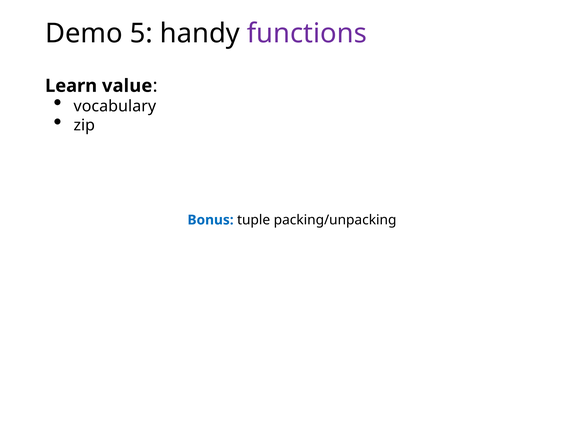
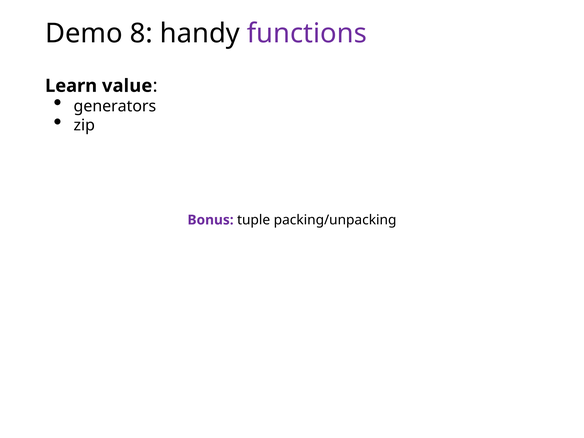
5: 5 -> 8 (141, 34)
vocabulary: vocabulary -> generators (115, 106)
Bonus colour: blue -> purple (211, 220)
